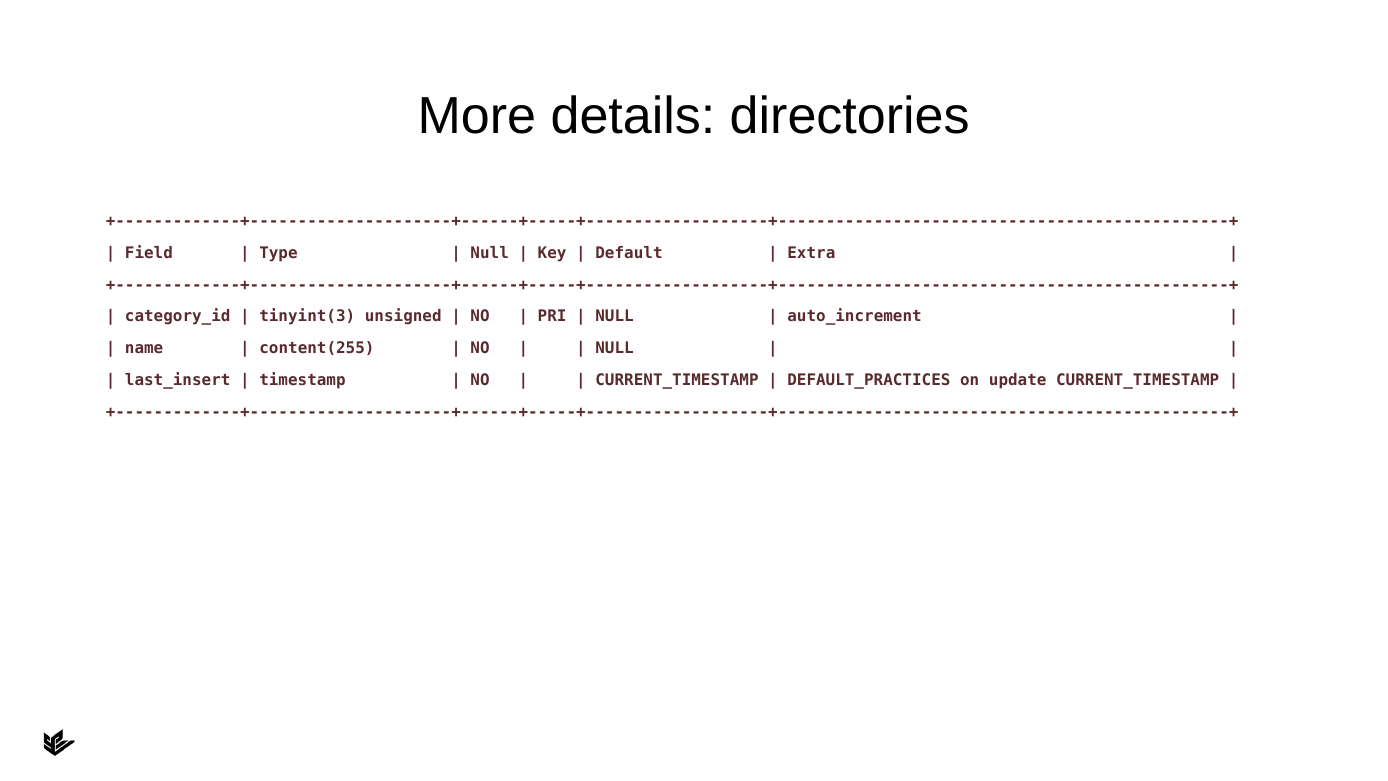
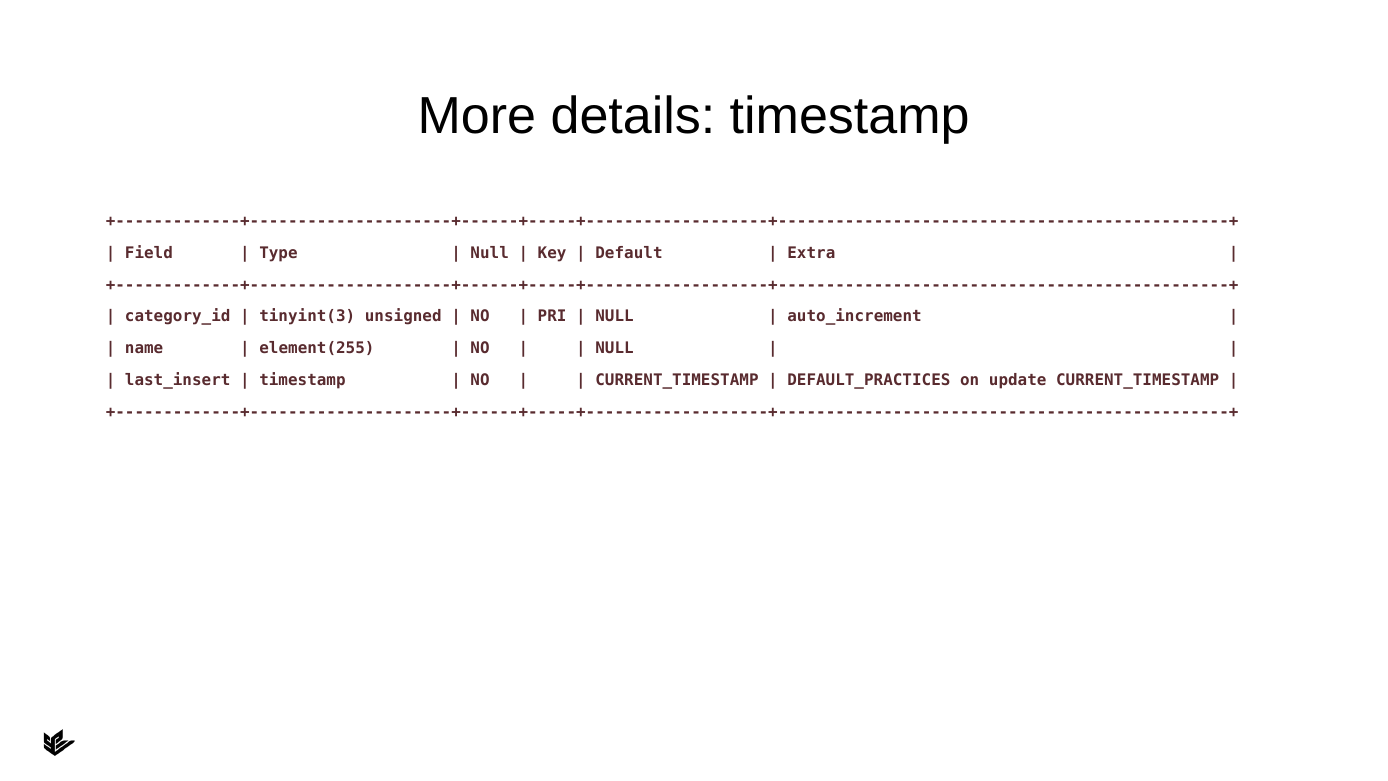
details directories: directories -> timestamp (850, 117)
content(255: content(255 -> element(255 (317, 348)
